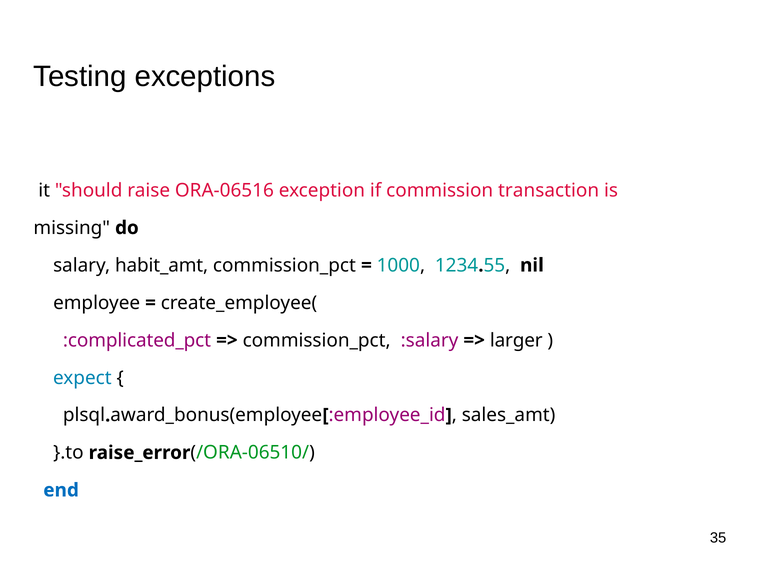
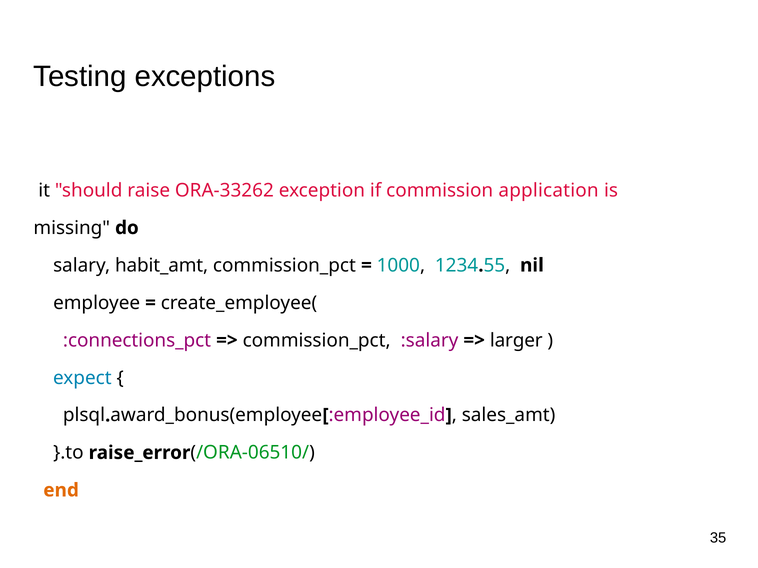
ORA-06516: ORA-06516 -> ORA-33262 (224, 191)
transaction: transaction -> application (549, 191)
:complicated_pct: :complicated_pct -> :connections_pct (137, 341)
end colour: blue -> orange (61, 491)
